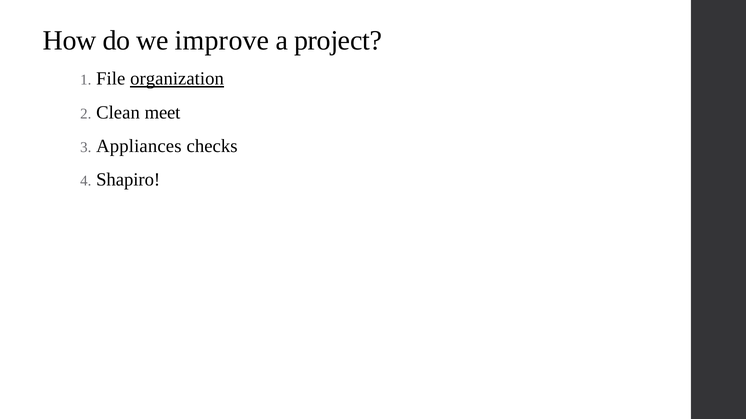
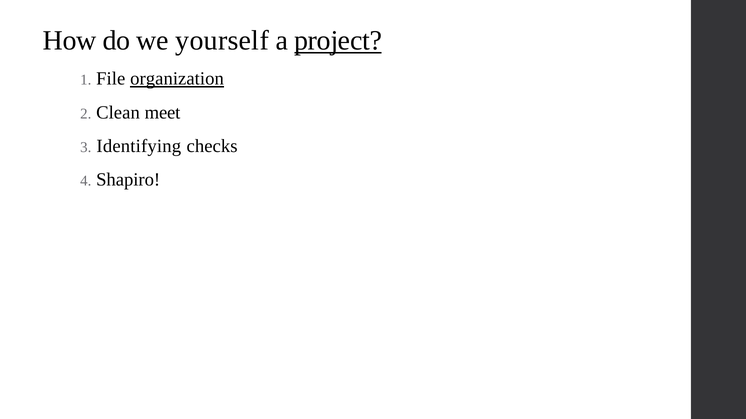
improve: improve -> yourself (222, 41)
project underline: none -> present (338, 41)
Appliances: Appliances -> Identifying (139, 146)
